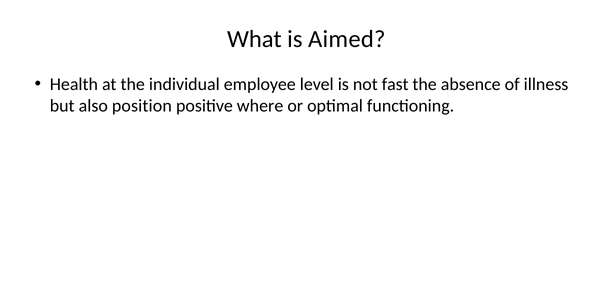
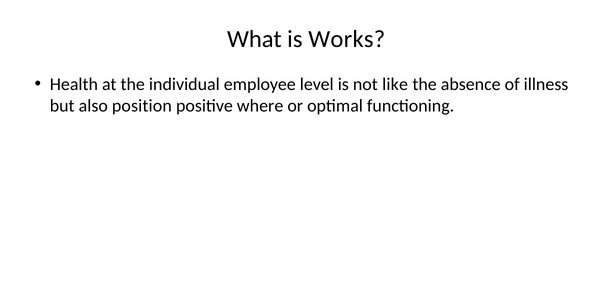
Aimed: Aimed -> Works (347, 39)
fast: fast -> like (395, 85)
